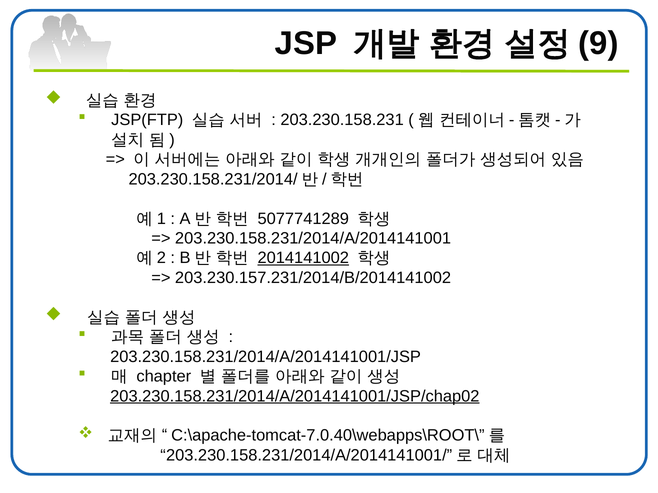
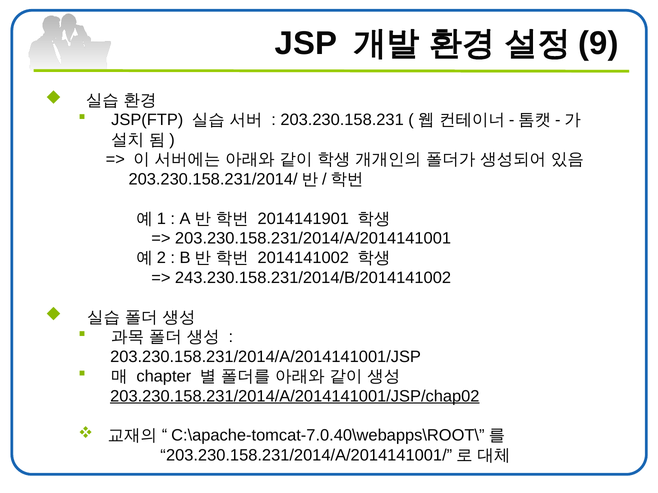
5077741289: 5077741289 -> 2014141901 (303, 219)
2014141002 underline: present -> none (303, 258)
203.230.157.231/2014/B/2014141002: 203.230.157.231/2014/B/2014141002 -> 243.230.158.231/2014/B/2014141002 (313, 278)
